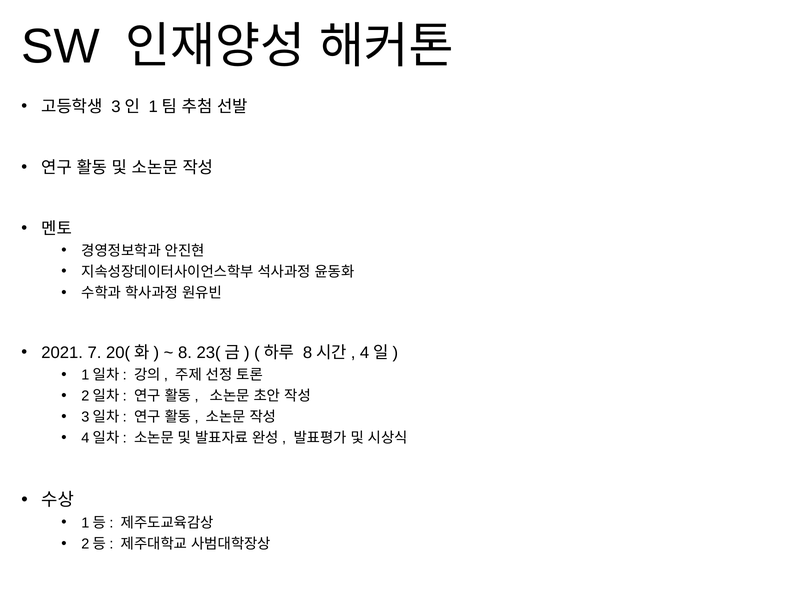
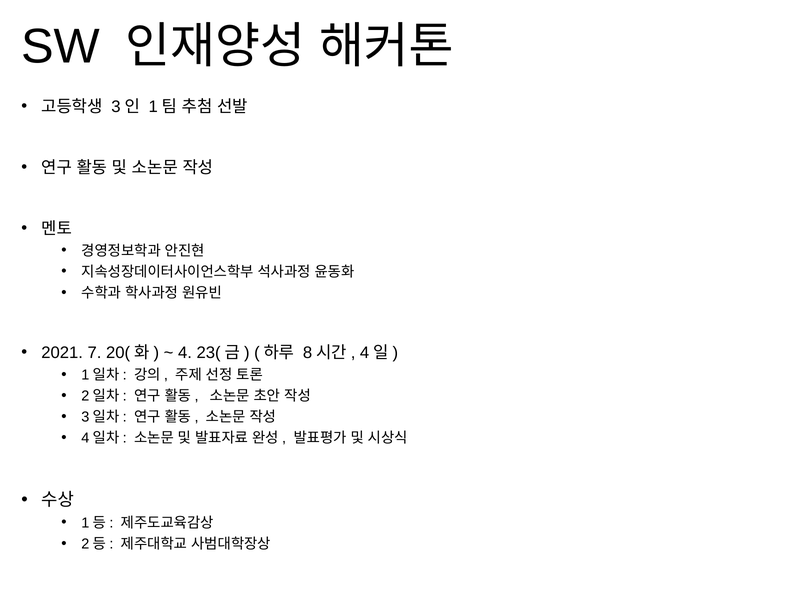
8: 8 -> 4 (185, 353)
